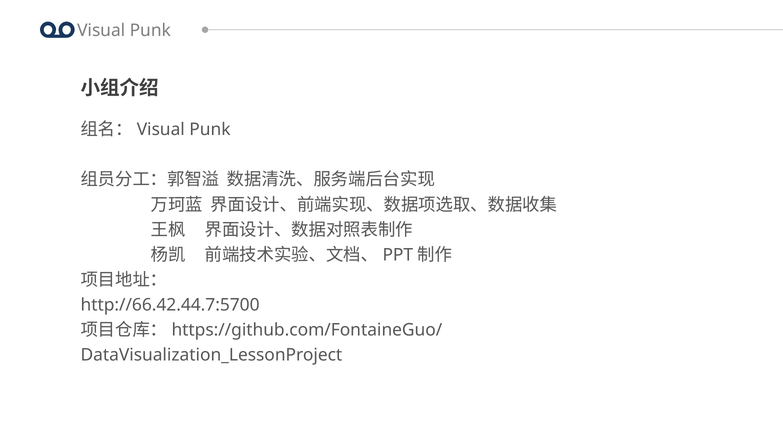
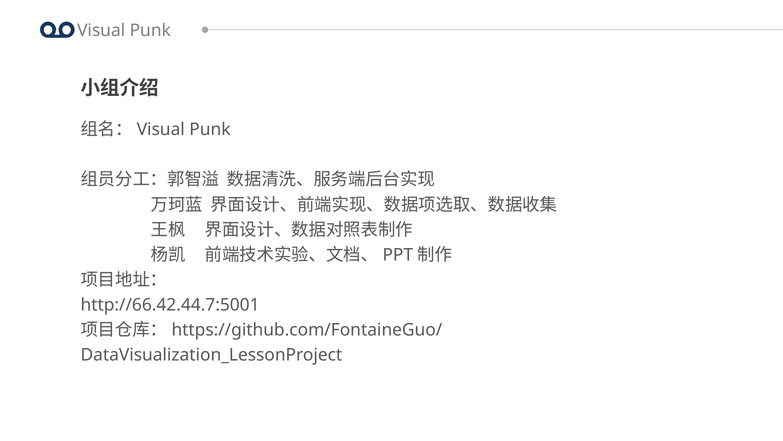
http://66.42.44.7:5700: http://66.42.44.7:5700 -> http://66.42.44.7:5001 (170, 305)
